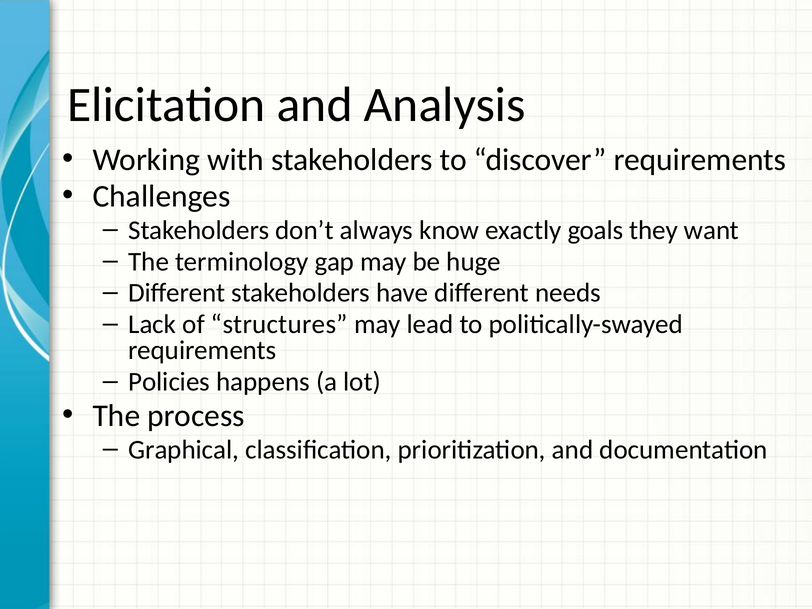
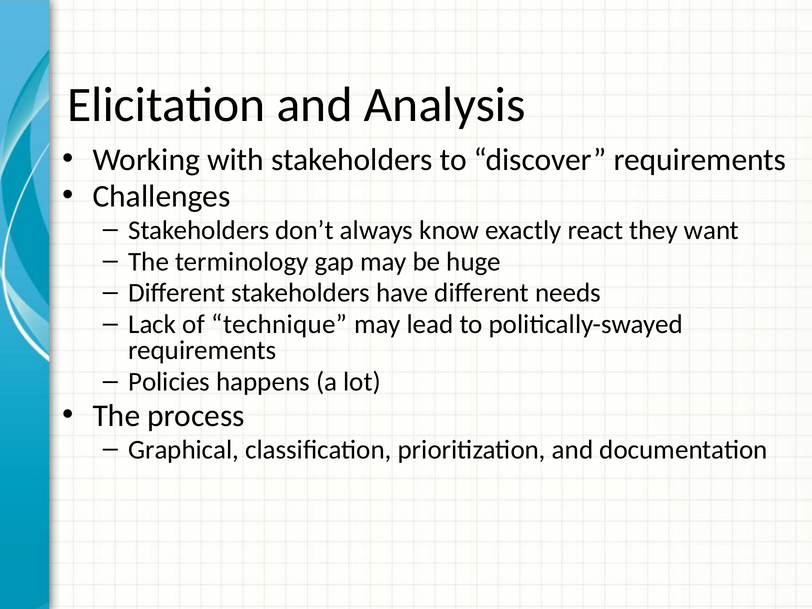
goals: goals -> react (595, 230)
structures: structures -> technique (279, 324)
